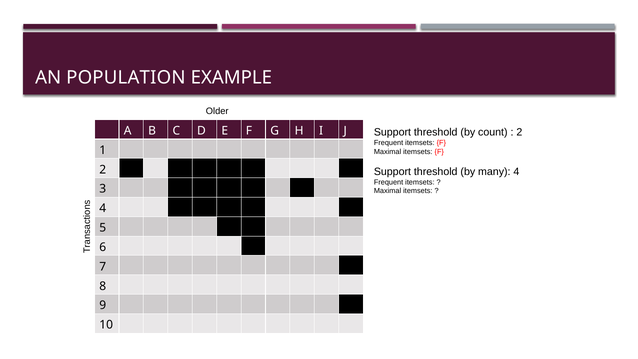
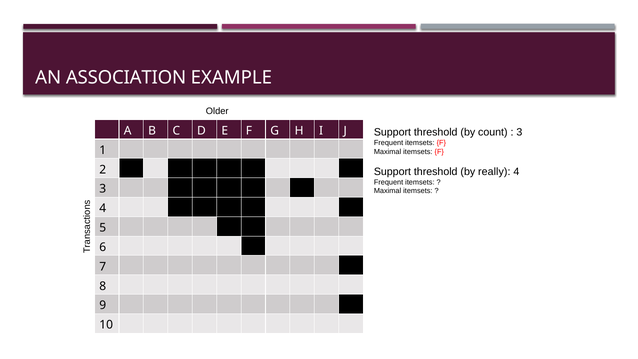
POPULATION: POPULATION -> ASSOCIATION (126, 78)
2: 2 -> 3 (519, 132)
many: many -> really (494, 172)
